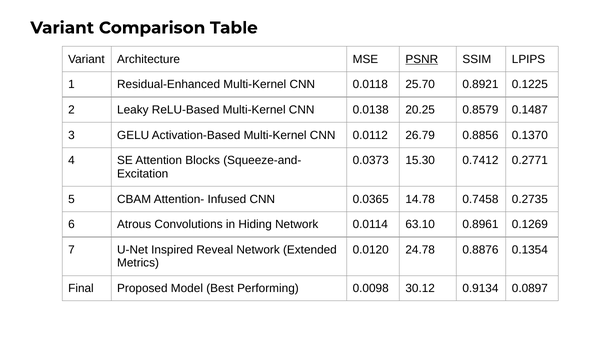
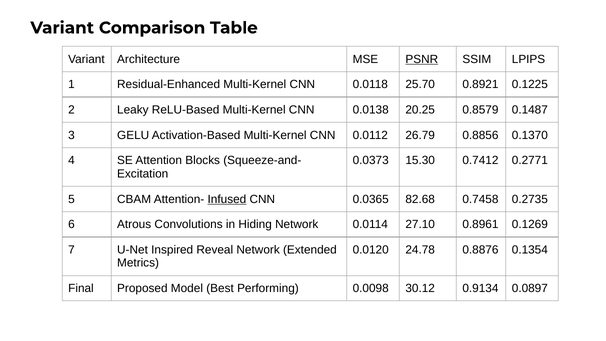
Infused underline: none -> present (227, 199)
14.78: 14.78 -> 82.68 (420, 199)
63.10: 63.10 -> 27.10 (420, 224)
